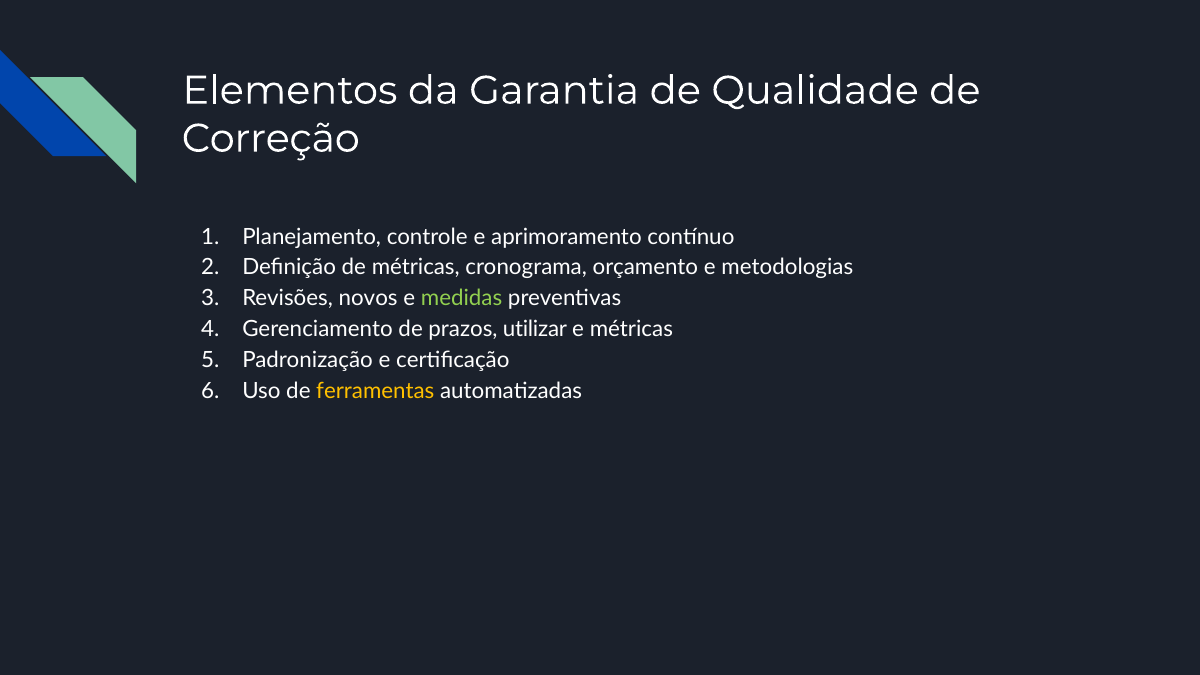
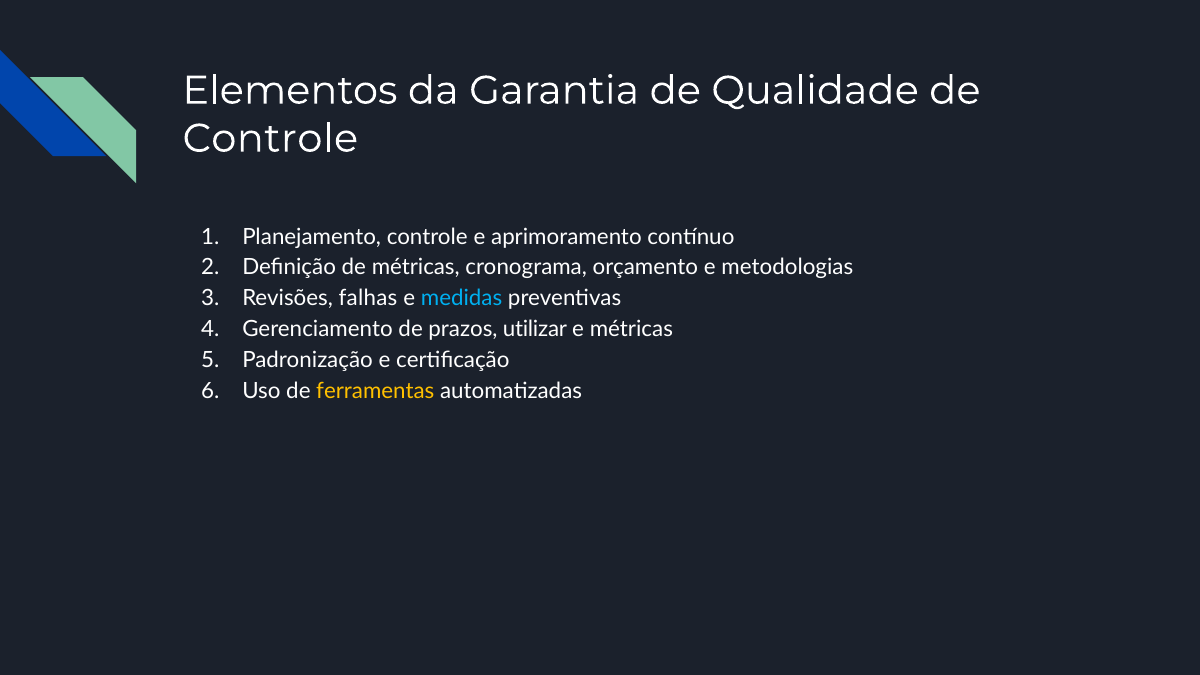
Correção: Correção -> Controle (270, 138)
novos: novos -> falhas (368, 299)
medidas colour: light green -> light blue (462, 299)
